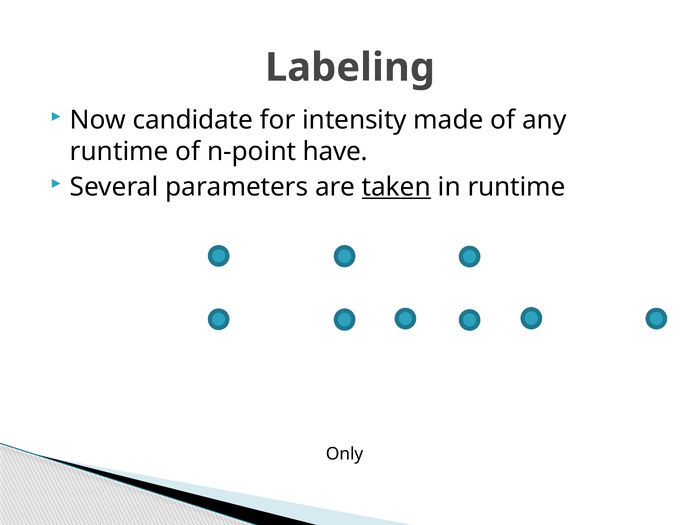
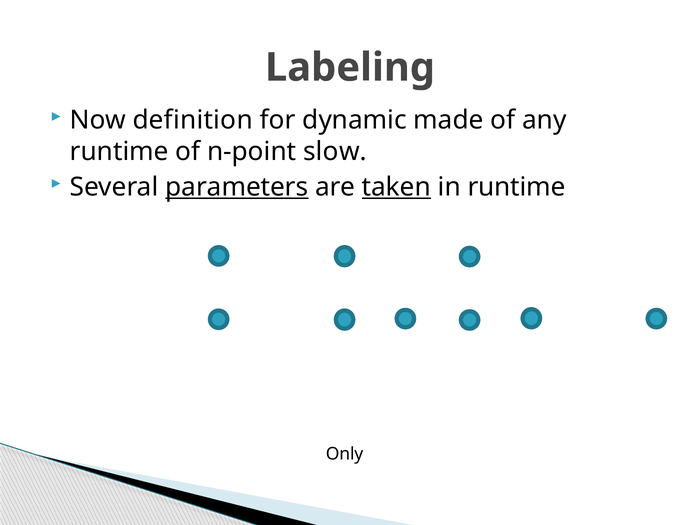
candidate: candidate -> definition (193, 120)
intensity: intensity -> dynamic (355, 120)
have: have -> slow (335, 152)
parameters underline: none -> present (237, 187)
